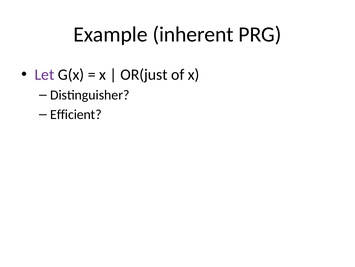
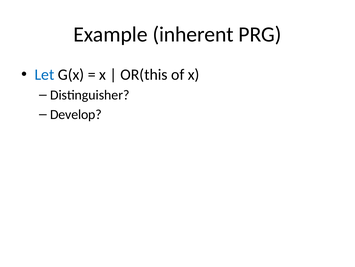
Let colour: purple -> blue (44, 74)
OR(just: OR(just -> OR(this (144, 74)
Efficient: Efficient -> Develop (76, 114)
